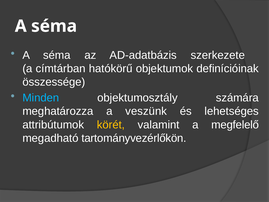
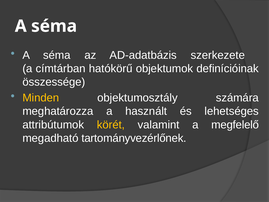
Minden colour: light blue -> yellow (41, 98)
veszünk: veszünk -> használt (146, 111)
tartományvezérlőkön: tartományvezérlőkön -> tartományvezérlőnek (134, 138)
